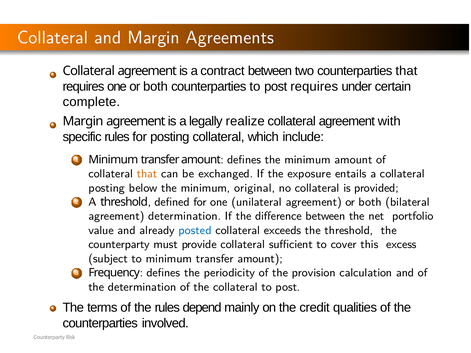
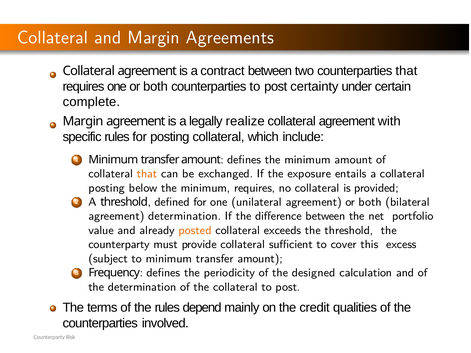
post requires: requires -> certainty (314, 87)
minimum original: original -> requires (255, 188)
posted colour: blue -> orange (195, 231)
provision: provision -> designed (314, 273)
